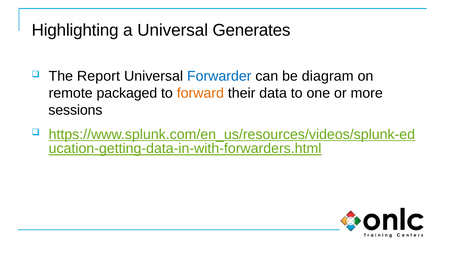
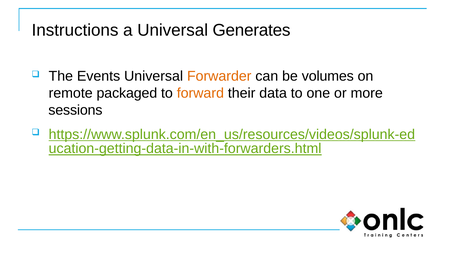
Highlighting: Highlighting -> Instructions (75, 30)
Report: Report -> Events (99, 76)
Forwarder colour: blue -> orange (219, 76)
diagram: diagram -> volumes (328, 76)
